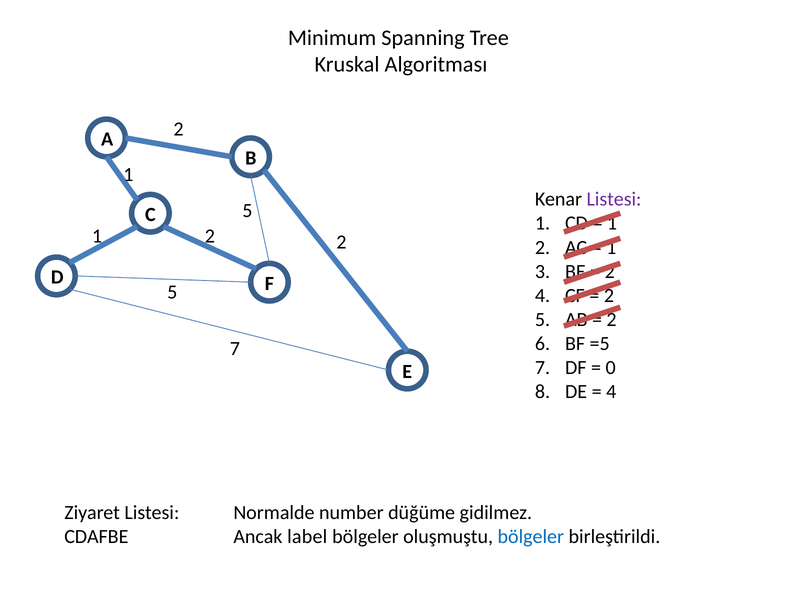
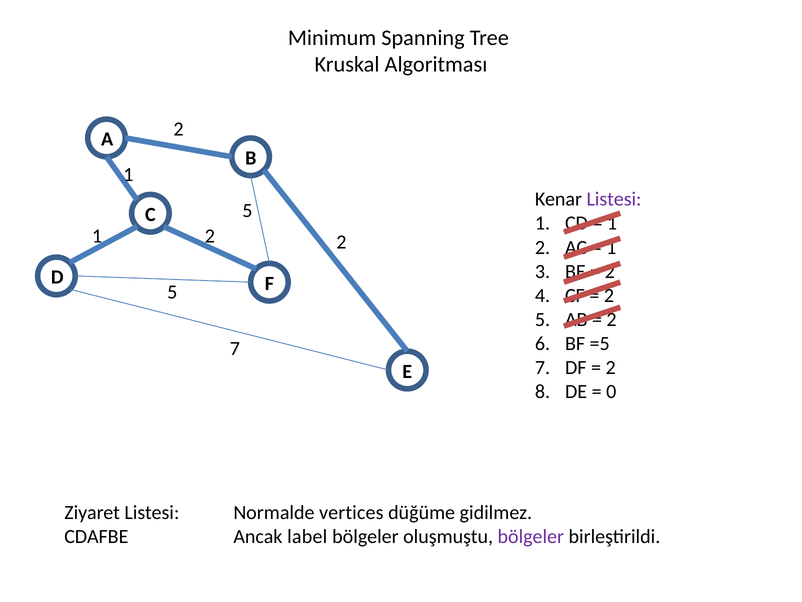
0: 0 -> 2 (611, 367)
4: 4 -> 0 (611, 392)
number: number -> vertices (351, 512)
bölgeler colour: blue -> purple (531, 536)
